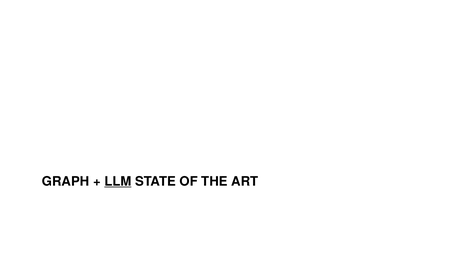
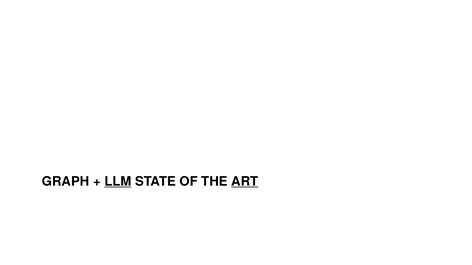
ART underline: none -> present (245, 182)
